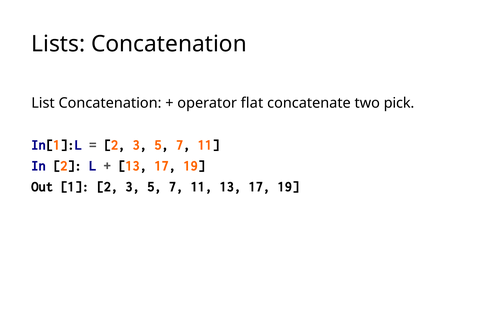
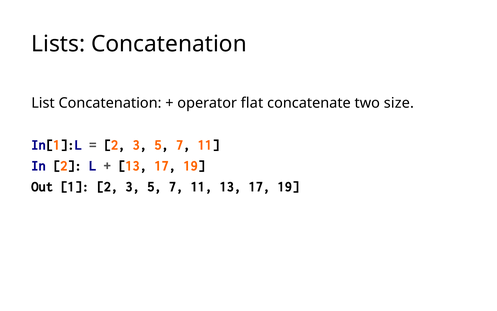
pick: pick -> size (399, 103)
